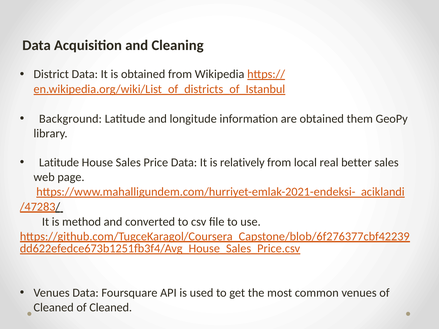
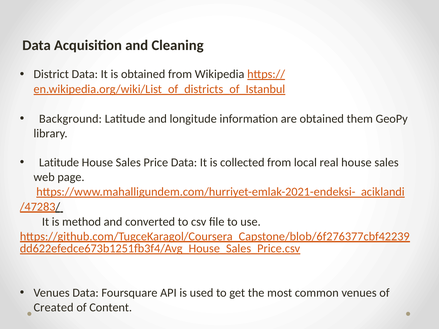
relatively: relatively -> collected (242, 163)
real better: better -> house (356, 163)
Cleaned: Cleaned -> Created (54, 308)
Cleaned: Cleaned -> Content (111, 308)
